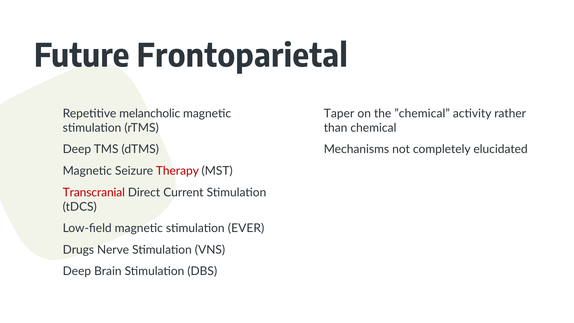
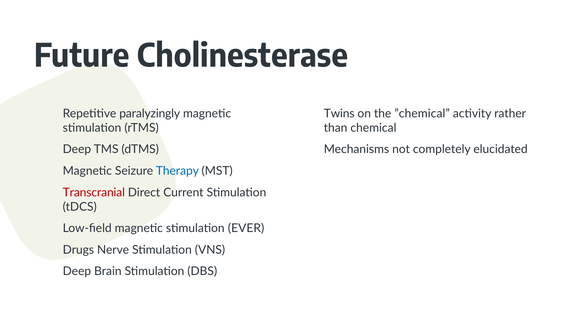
Frontoparietal: Frontoparietal -> Cholinesterase (242, 56)
melancholic: melancholic -> paralyzingly (150, 113)
Taper: Taper -> Twins (339, 113)
Therapy colour: red -> blue (177, 171)
